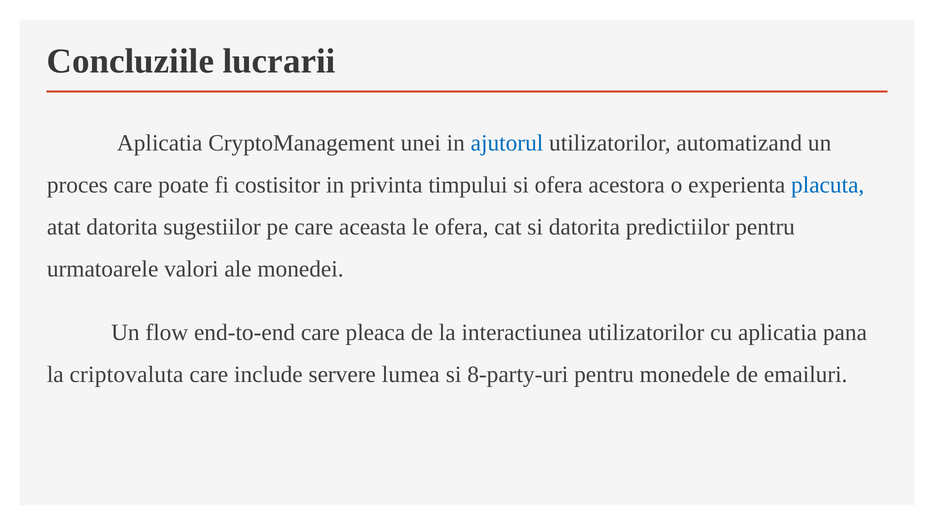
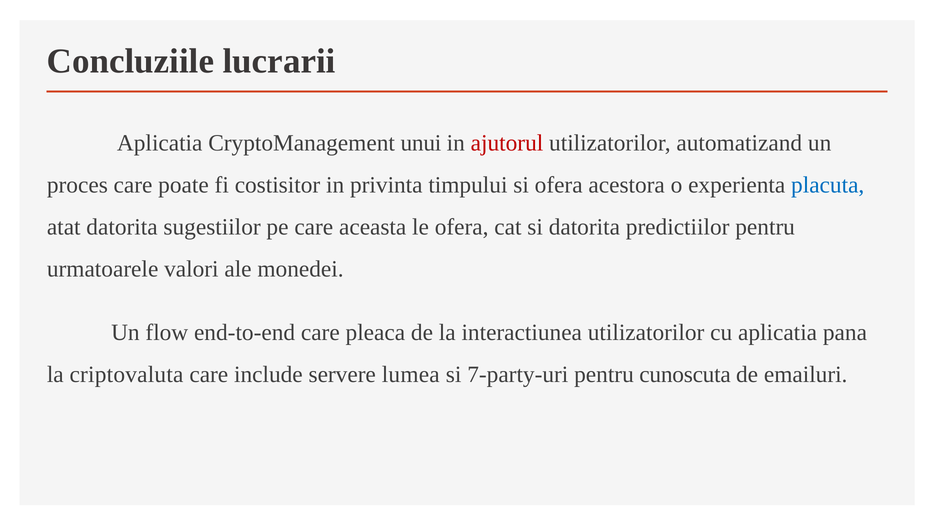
unei: unei -> unui (421, 143)
ajutorul colour: blue -> red (507, 143)
8-party-uri: 8-party-uri -> 7-party-uri (518, 375)
monedele: monedele -> cunoscuta (685, 375)
